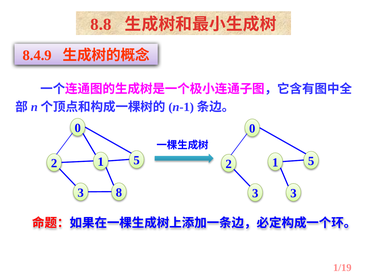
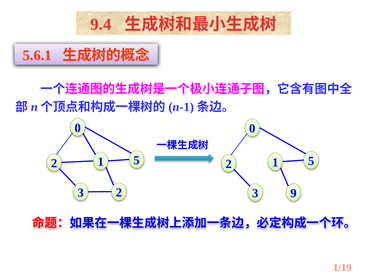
8.8: 8.8 -> 9.4 (101, 24)
8.4.9: 8.4.9 -> 5.6.1 (37, 55)
3 8: 8 -> 2 (119, 193)
3 3: 3 -> 9 (293, 194)
